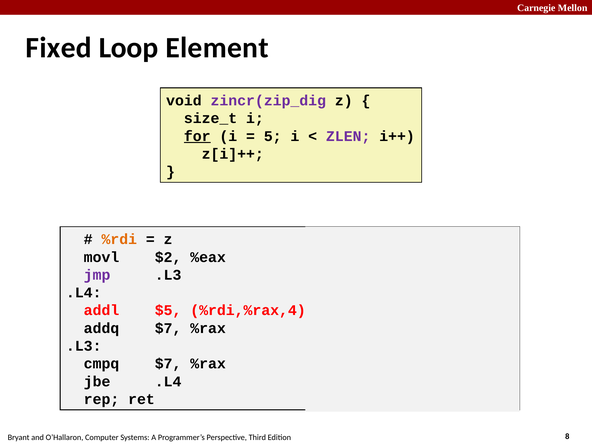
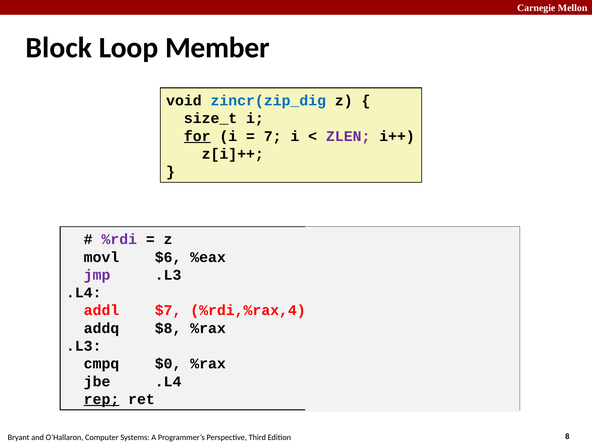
Fixed: Fixed -> Block (59, 48)
Element: Element -> Member (217, 48)
zincr(zip_dig colour: purple -> blue (268, 101)
5: 5 -> 7 (273, 136)
%rdi colour: orange -> purple (119, 239)
$2: $2 -> $6 (168, 257)
$5: $5 -> $7 (168, 310)
addq $7: $7 -> $8 (168, 328)
cmpq $7: $7 -> $0 (168, 364)
rep underline: none -> present (102, 399)
